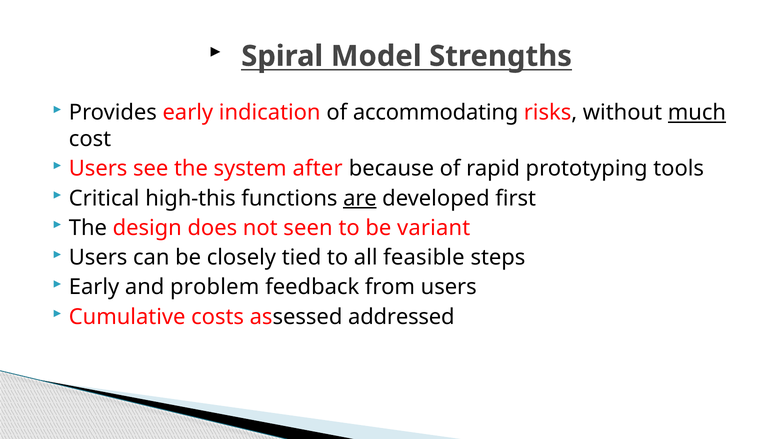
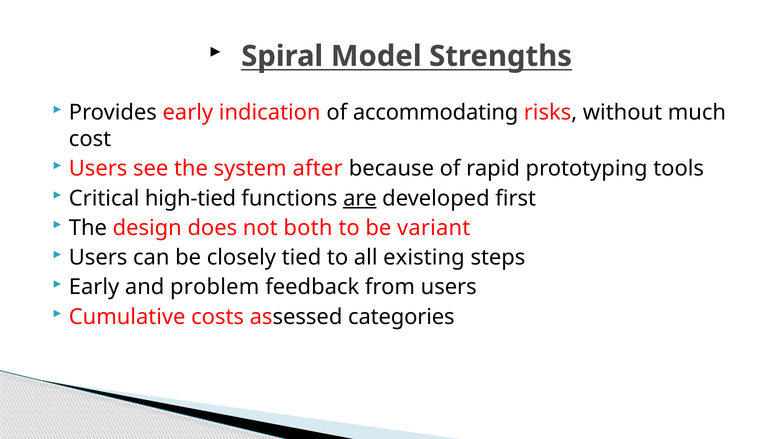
much underline: present -> none (697, 113)
high-this: high-this -> high-tied (191, 198)
seen: seen -> both (308, 228)
feasible: feasible -> existing (424, 258)
addressed: addressed -> categories (401, 317)
